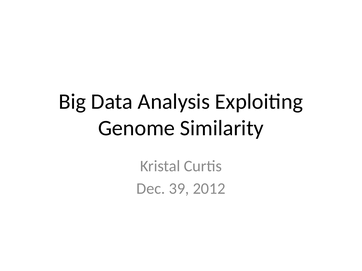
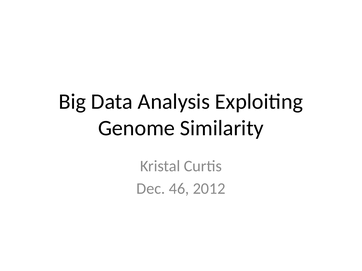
39: 39 -> 46 (179, 189)
